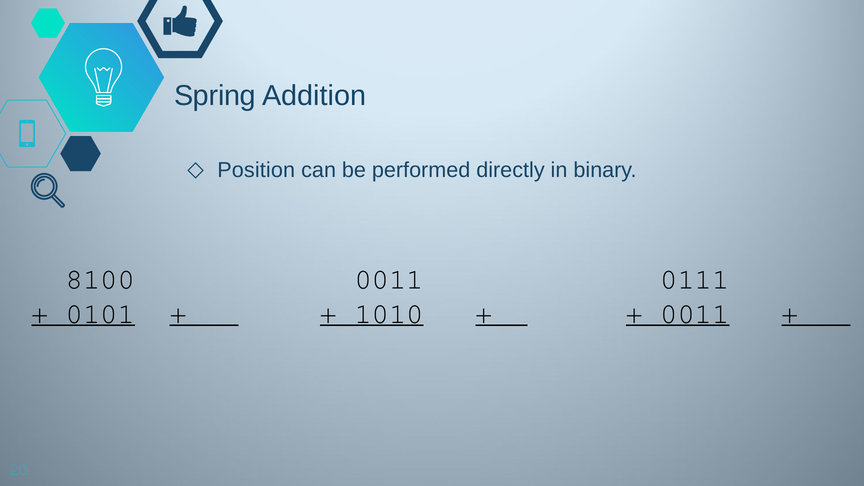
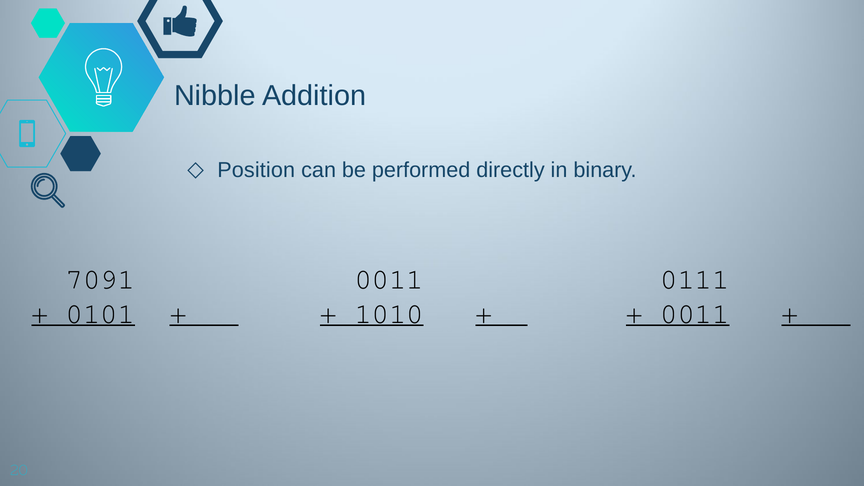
Spring: Spring -> Nibble (215, 96)
8100: 8100 -> 7091 (100, 279)
